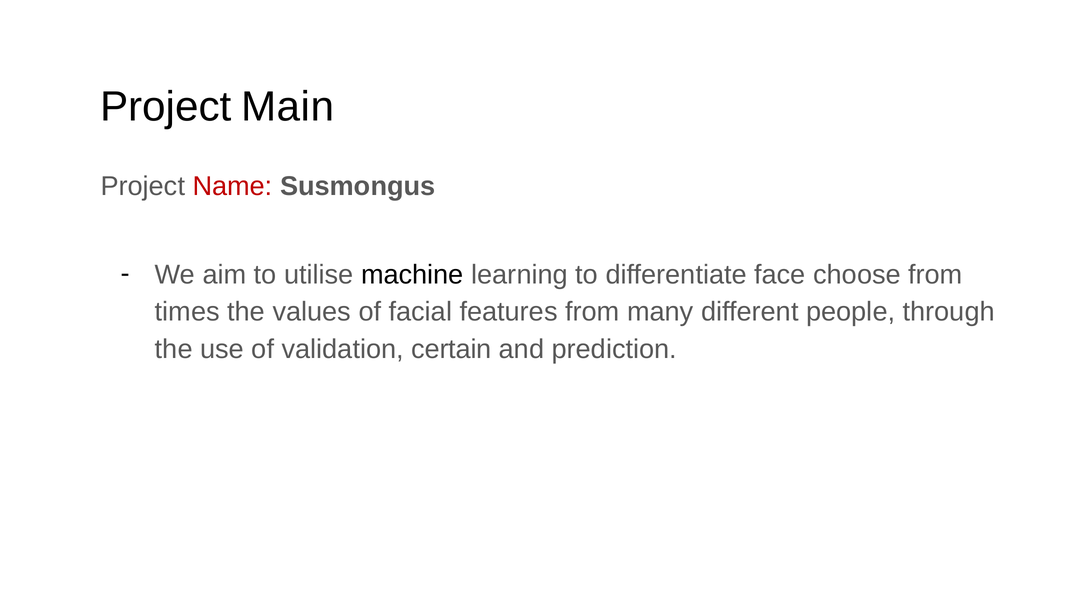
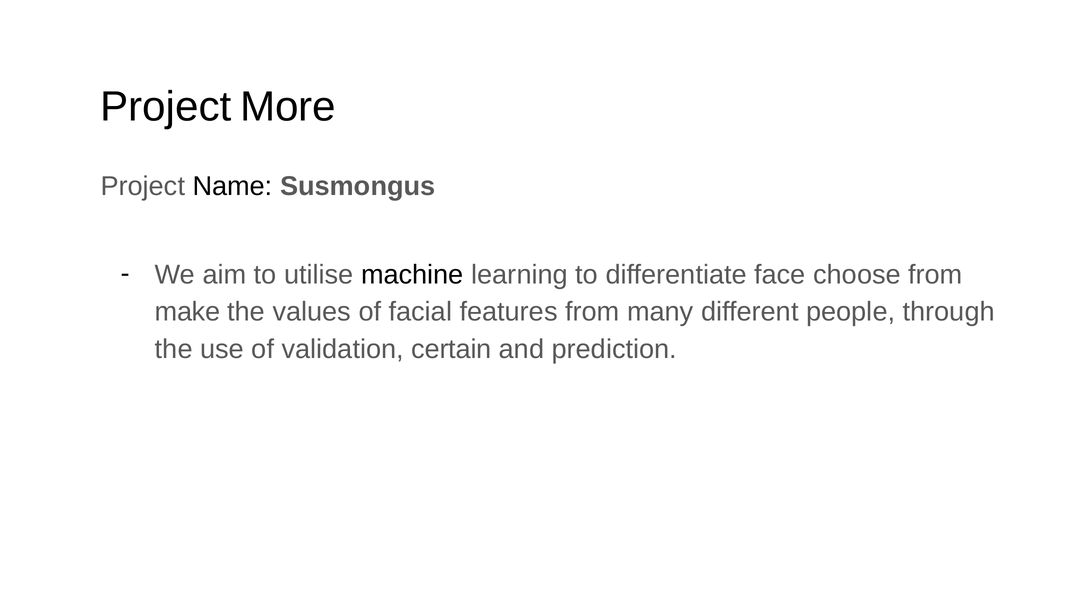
Main: Main -> More (288, 107)
Name colour: red -> black (233, 187)
times: times -> make (187, 312)
